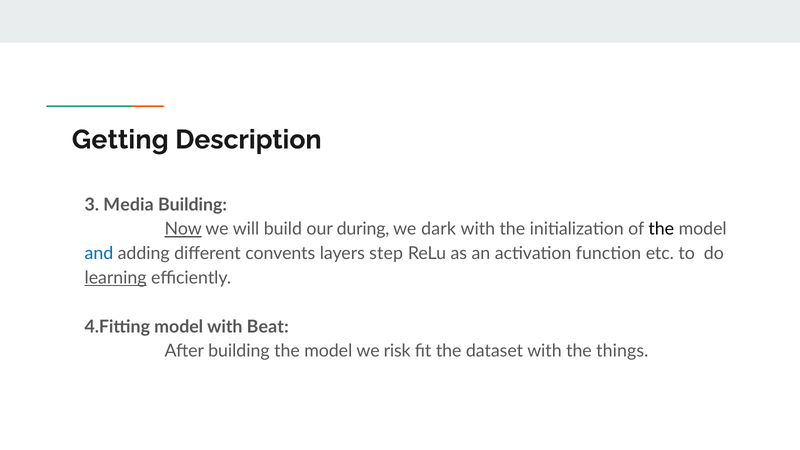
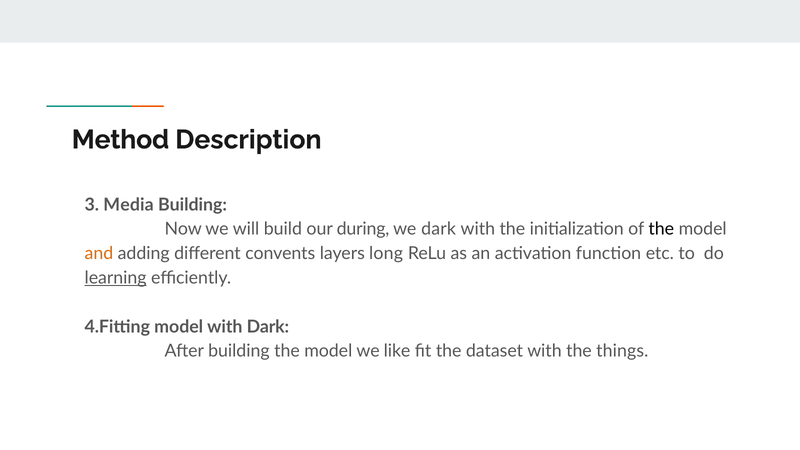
Getting: Getting -> Method (120, 140)
Now underline: present -> none (183, 229)
and colour: blue -> orange (99, 254)
step: step -> long (386, 254)
with Beat: Beat -> Dark (268, 327)
risk: risk -> like (397, 351)
